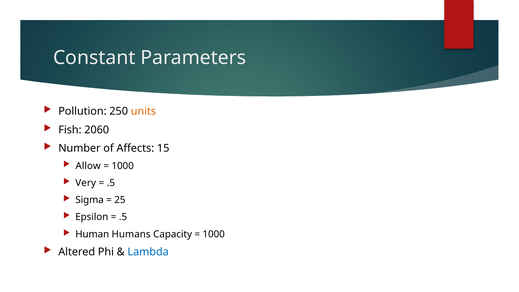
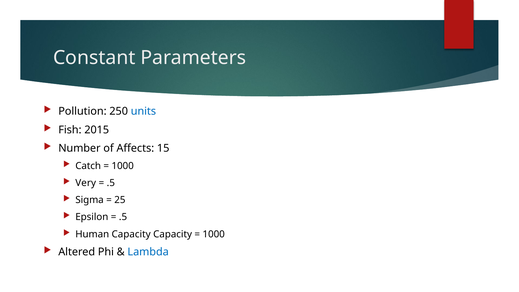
units colour: orange -> blue (143, 111)
2060: 2060 -> 2015 (97, 130)
Allow: Allow -> Catch (88, 166)
Human Humans: Humans -> Capacity (131, 234)
